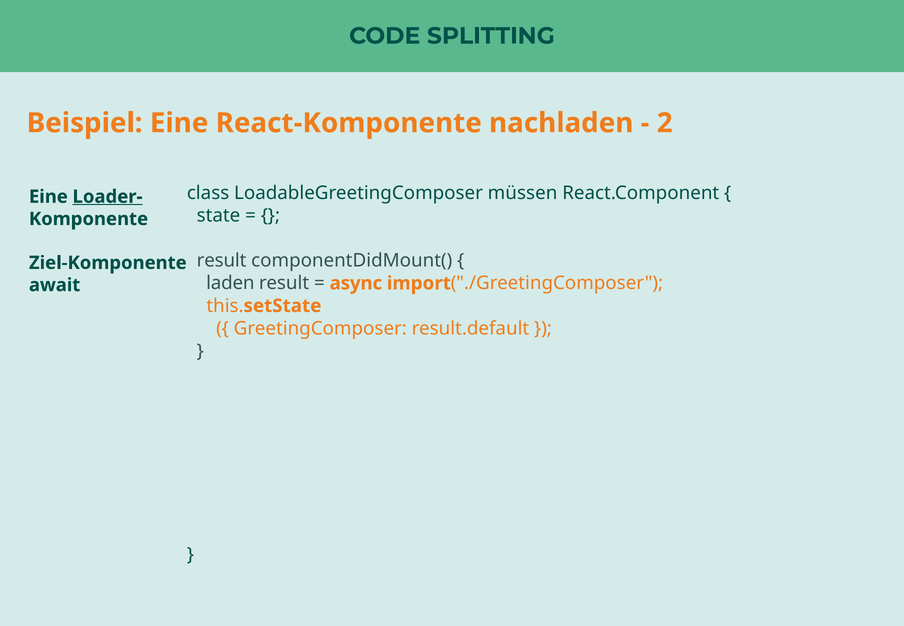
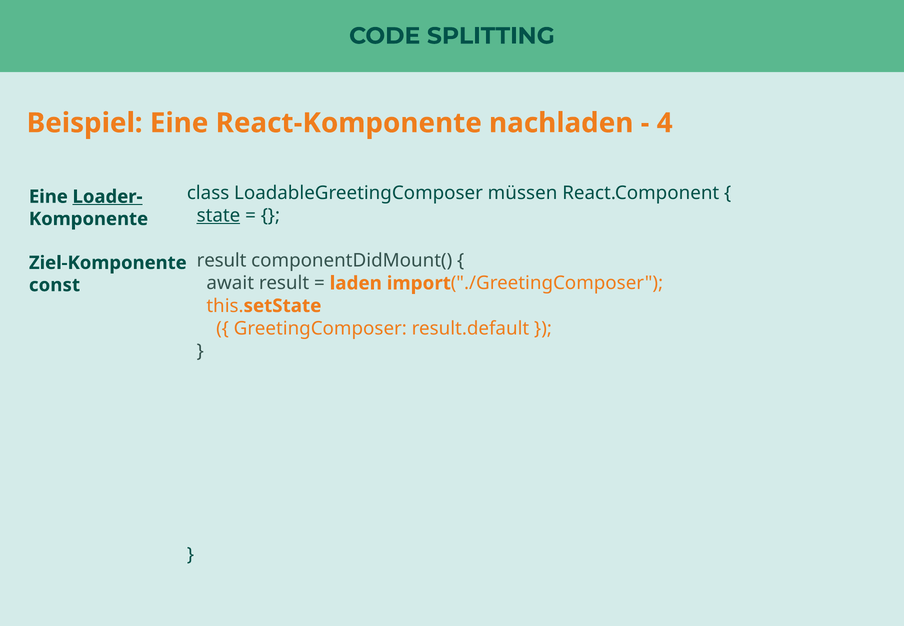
2: 2 -> 4 (665, 123)
state underline: none -> present (218, 215)
laden: laden -> await (230, 283)
async: async -> laden (356, 283)
await: await -> const (54, 285)
